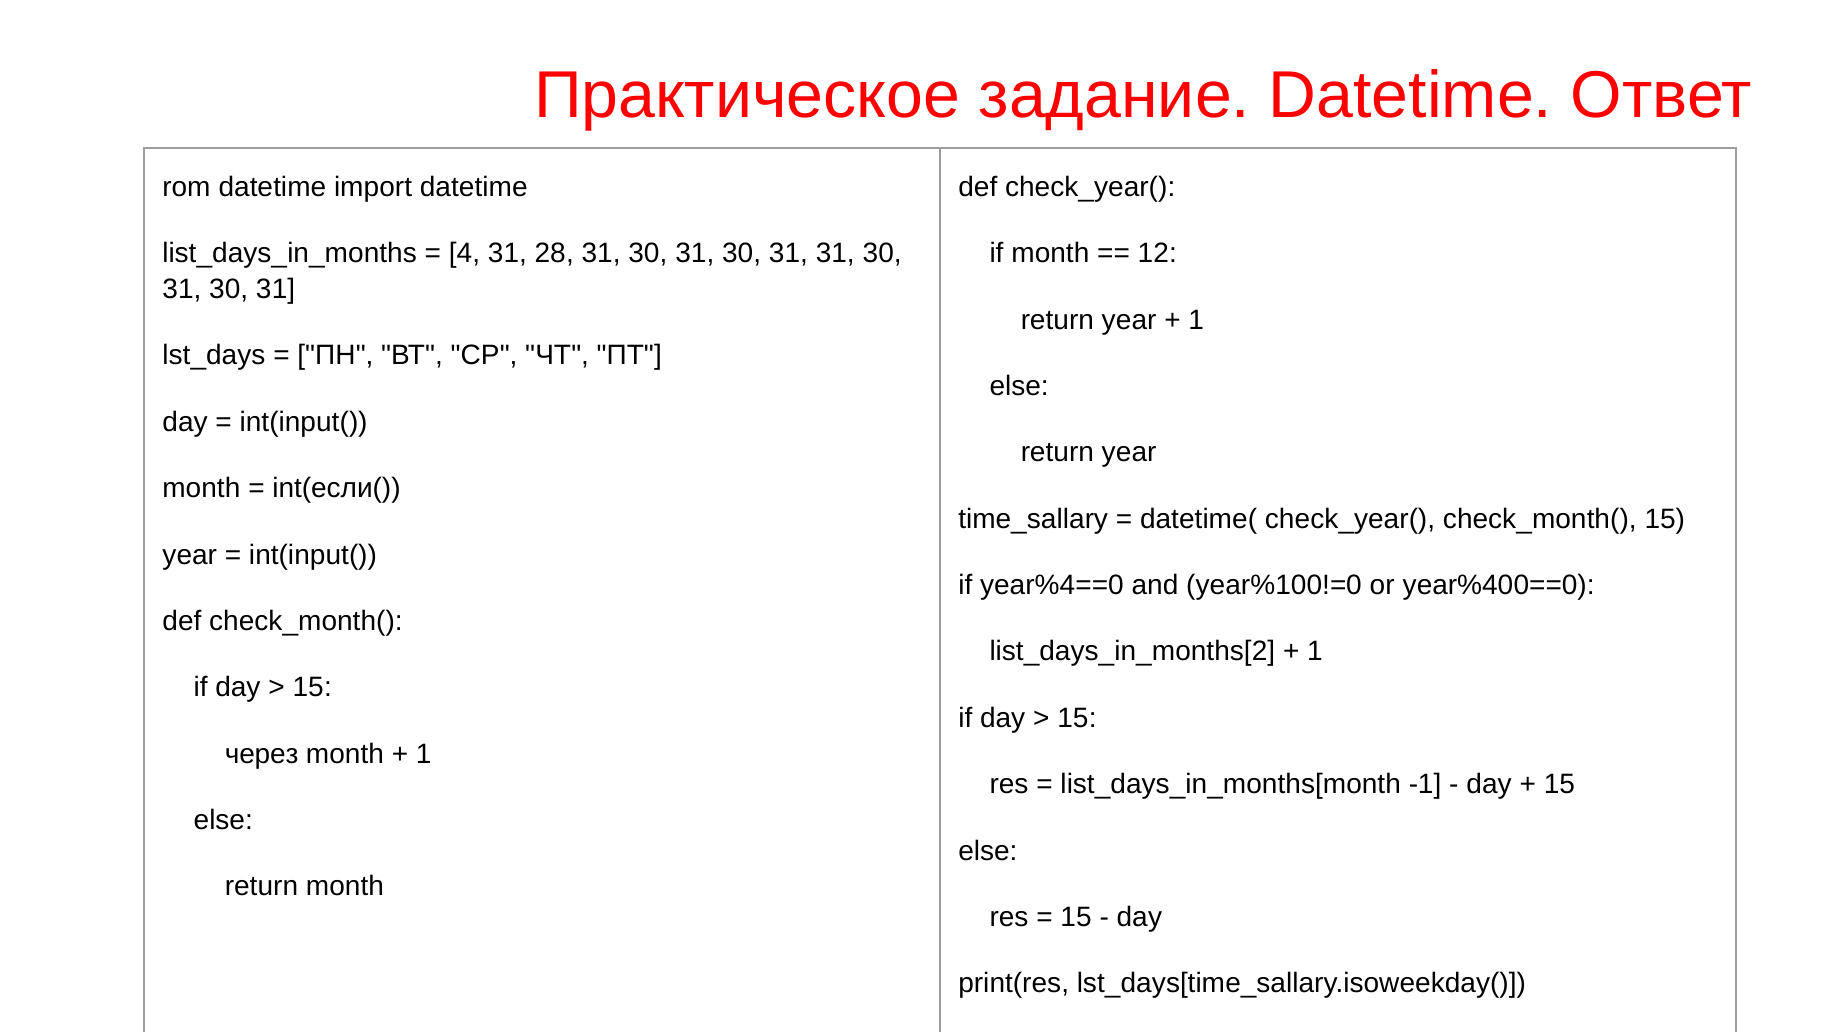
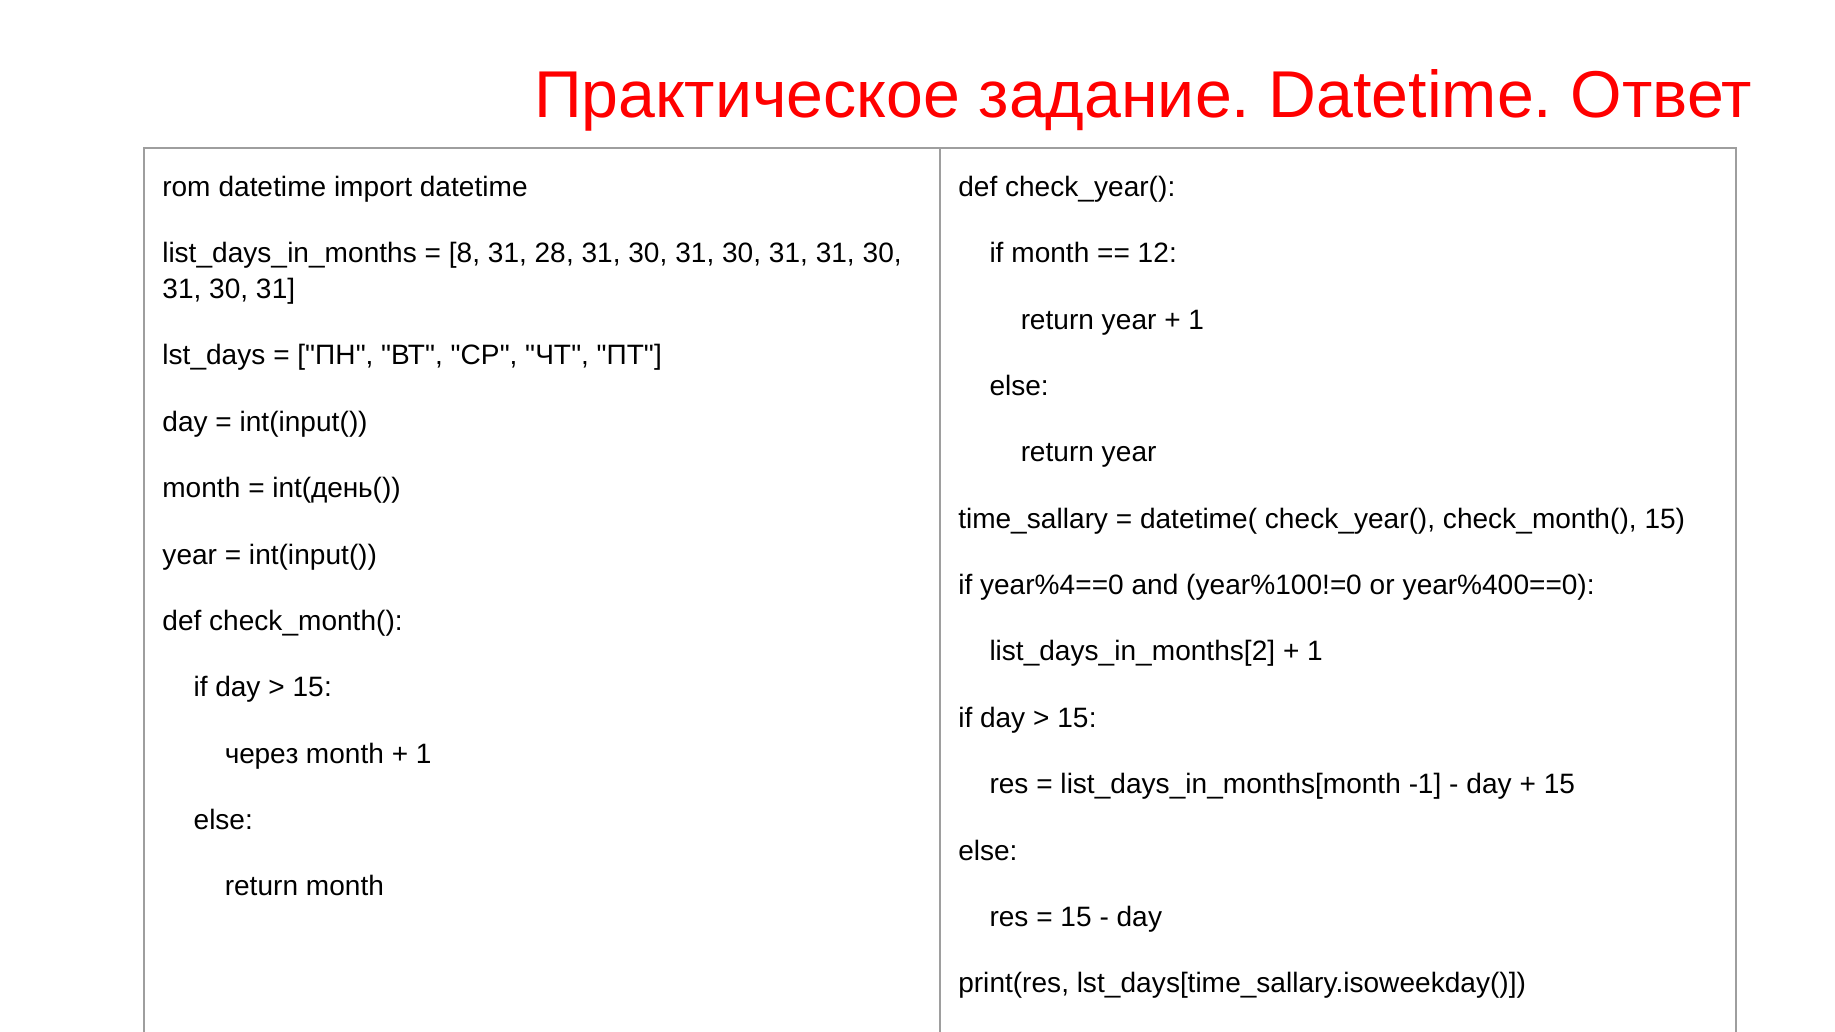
4: 4 -> 8 (465, 254)
int(если(: int(если( -> int(день( (337, 489)
